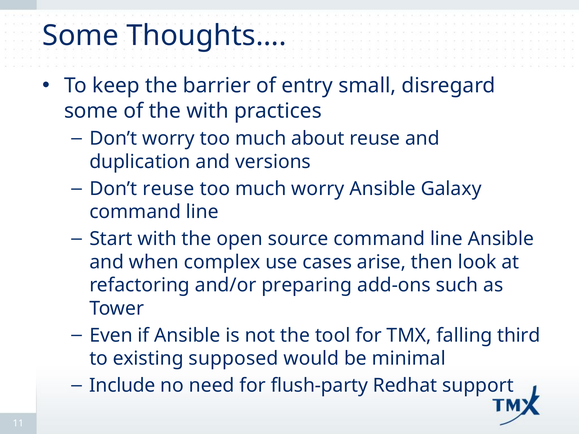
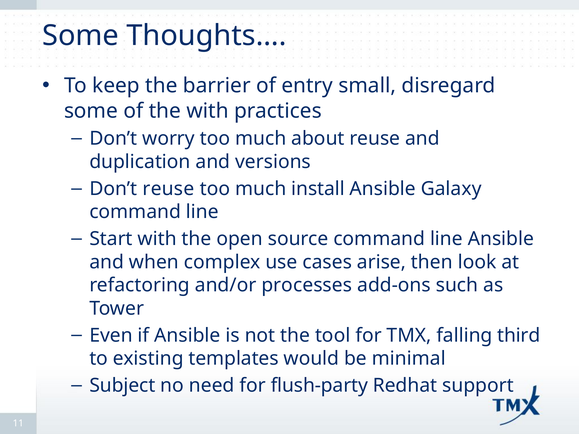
much worry: worry -> install (318, 189)
preparing: preparing -> processes (307, 285)
supposed: supposed -> templates (234, 359)
Include: Include -> Subject (122, 386)
